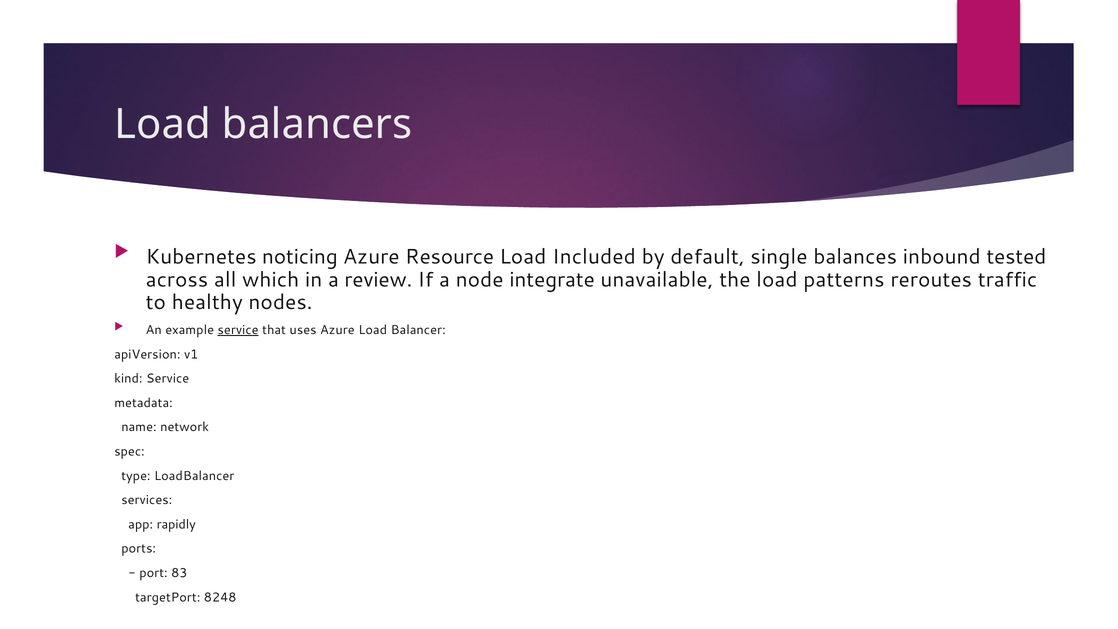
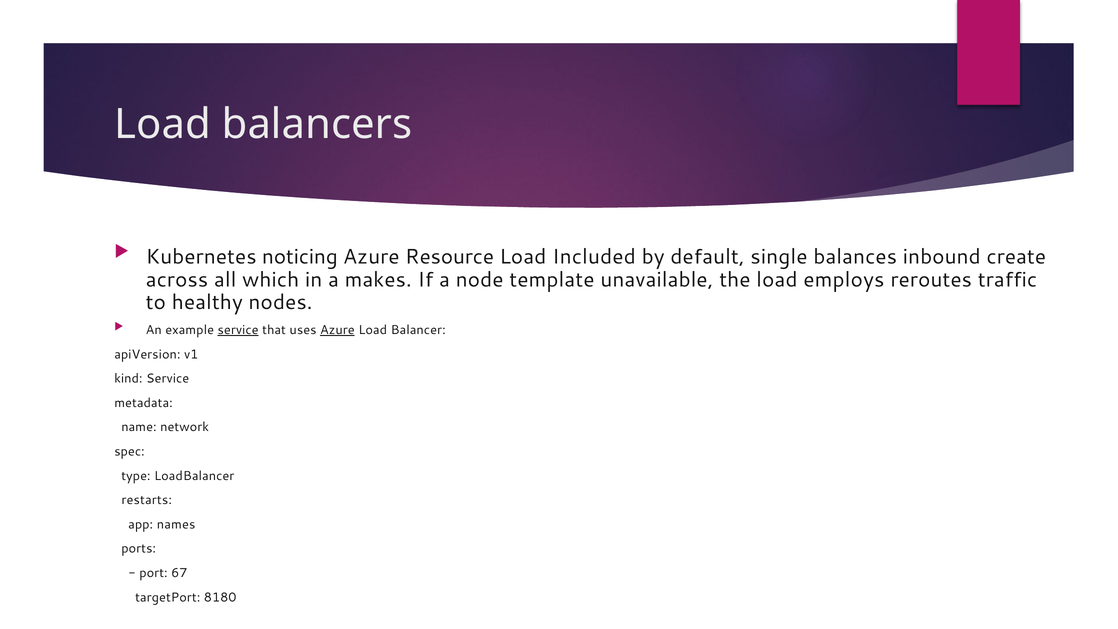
tested: tested -> create (1016, 257)
review: review -> makes (378, 280)
integrate: integrate -> template (552, 280)
patterns: patterns -> employs (844, 280)
Azure underline: none -> present (337, 330)
services: services -> restarts (147, 500)
rapidly: rapidly -> names (176, 524)
83: 83 -> 67 (179, 573)
8248: 8248 -> 8180 (220, 597)
